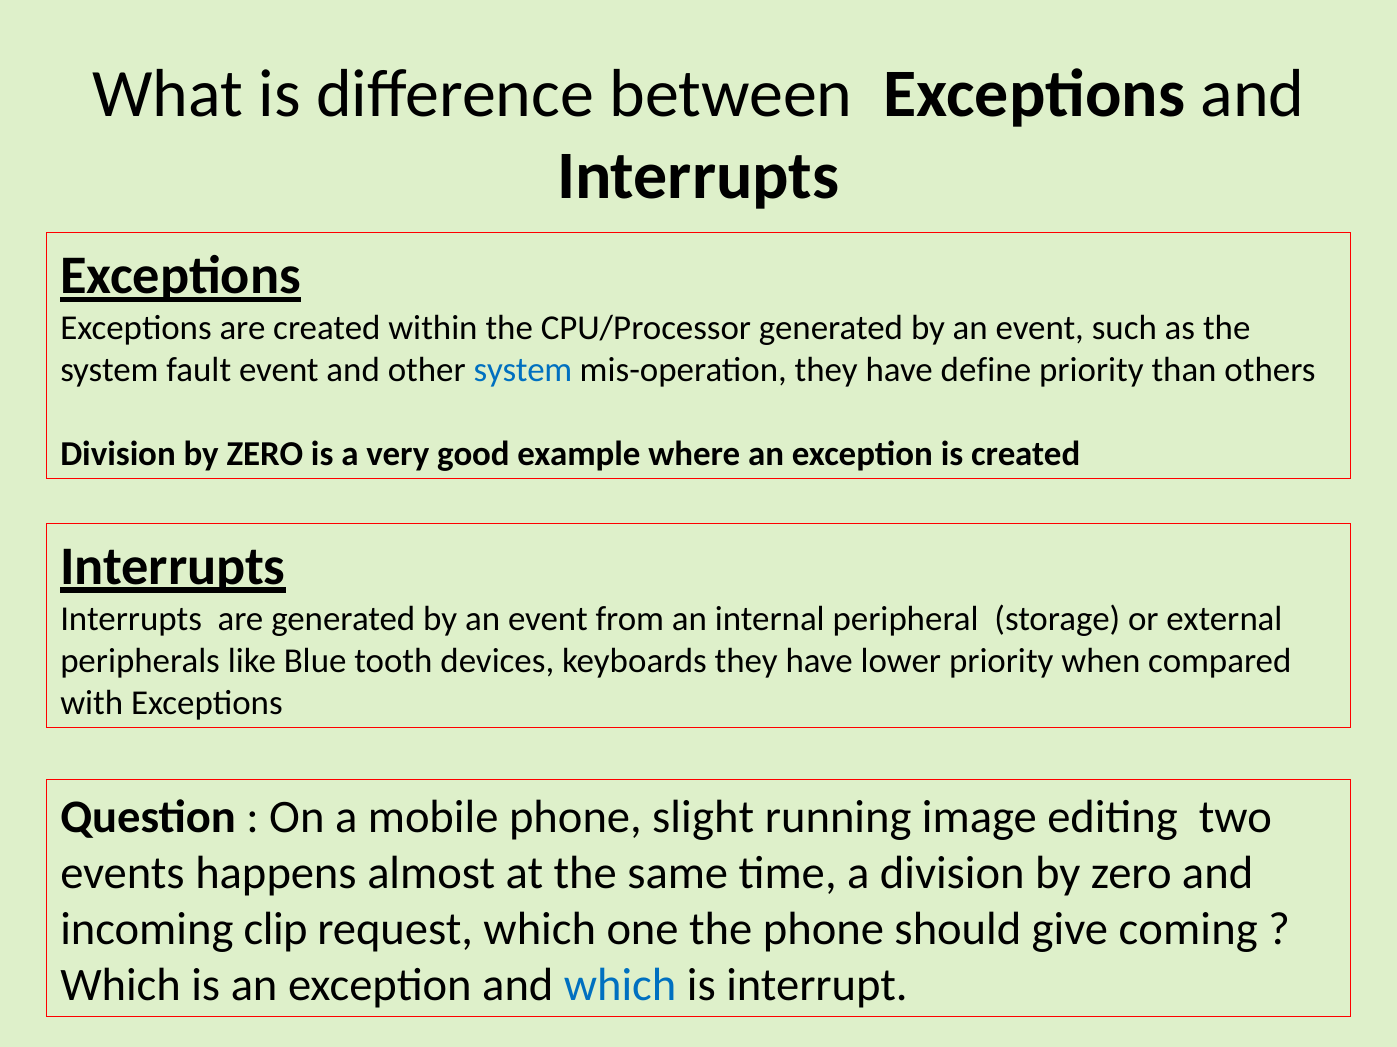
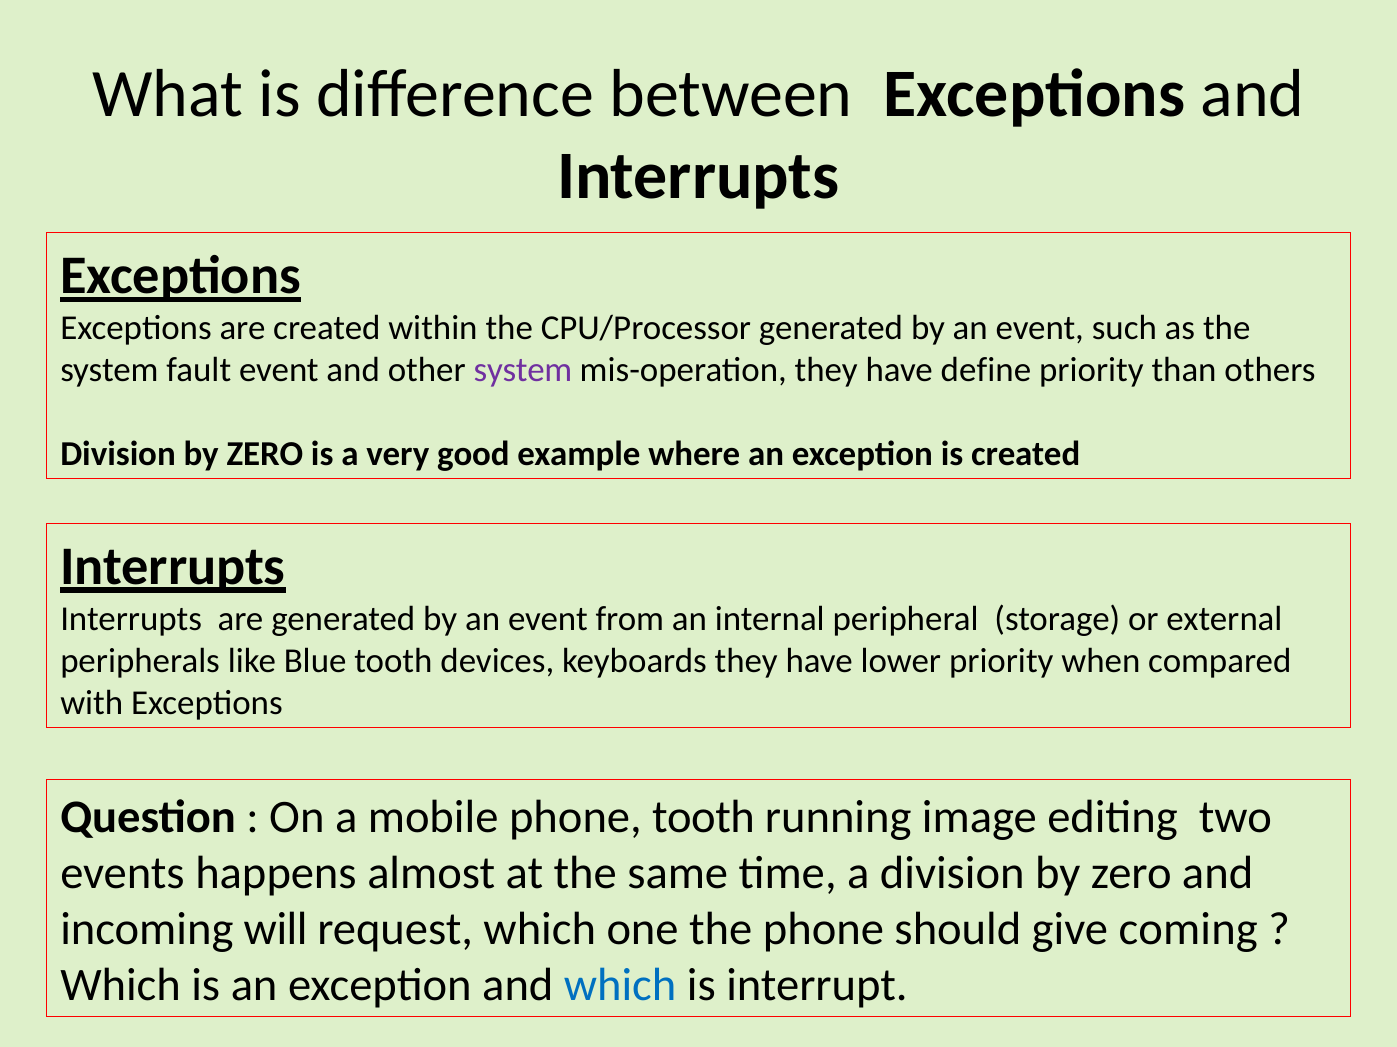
system colour: blue -> purple (523, 370)
phone slight: slight -> tooth (703, 818)
clip: clip -> will (276, 930)
